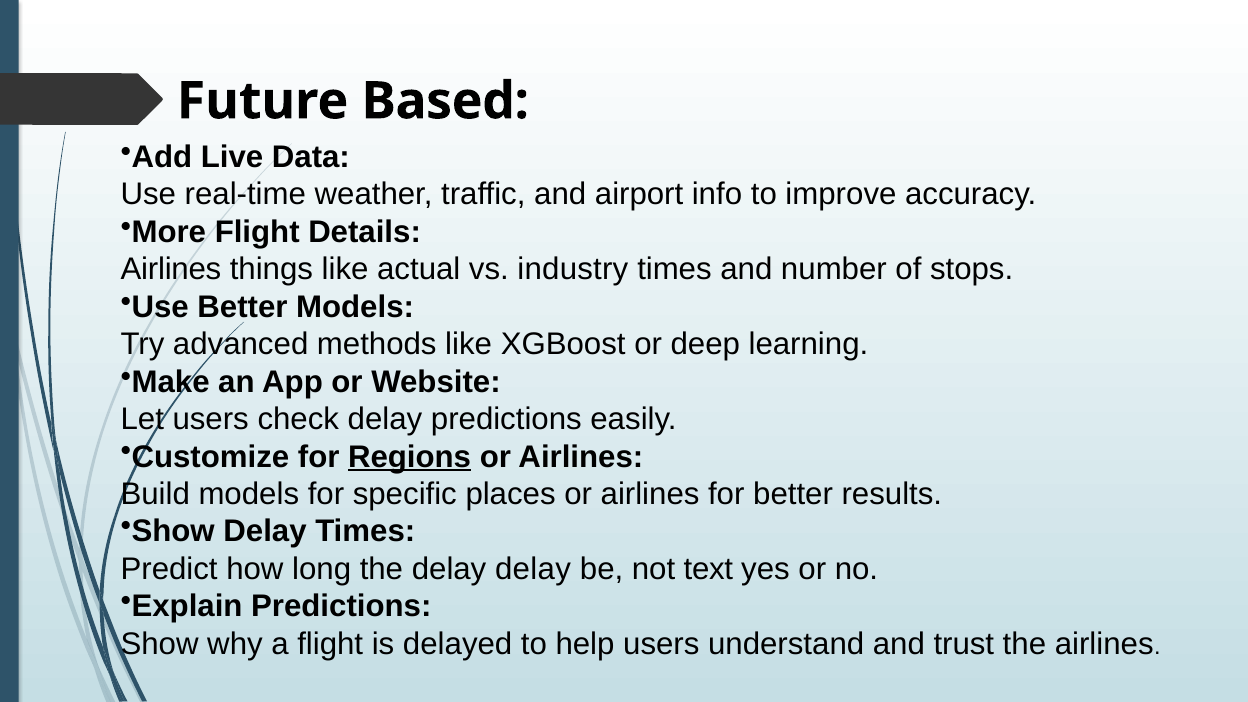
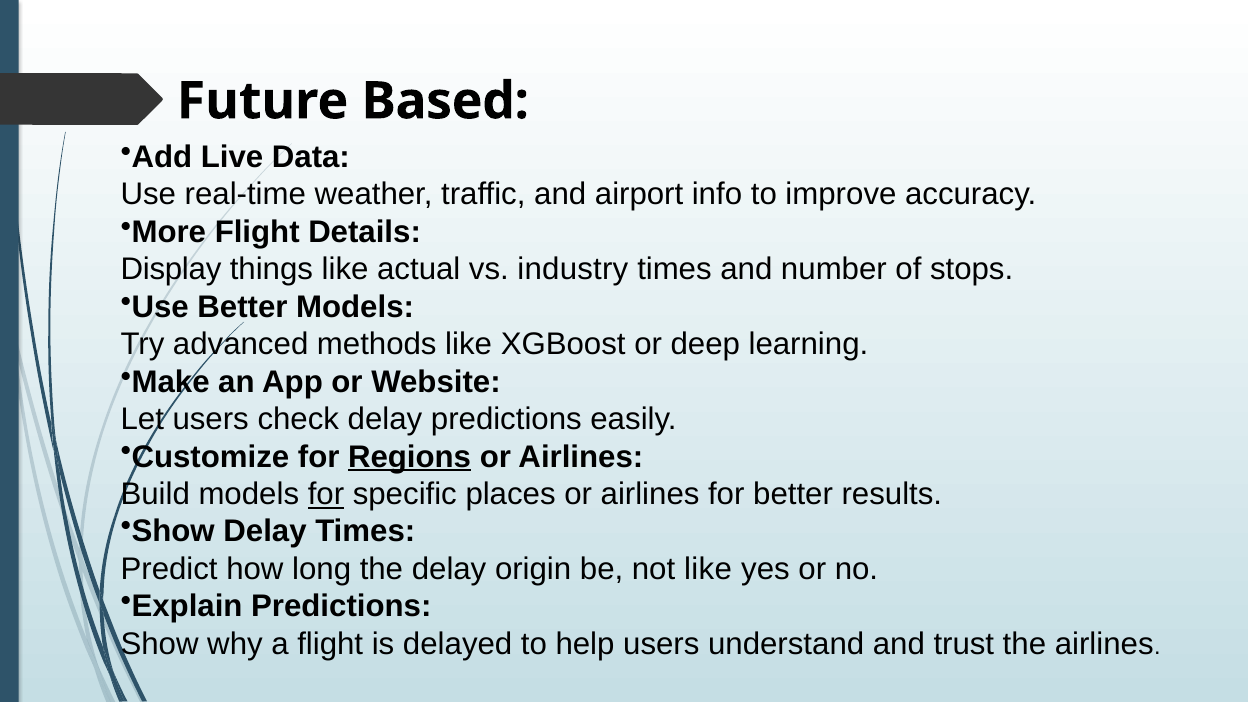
Airlines: Airlines -> Display (171, 270)
for underline: none -> present (326, 494)
delay delay: delay -> origin (533, 569)
not text: text -> like (708, 569)
